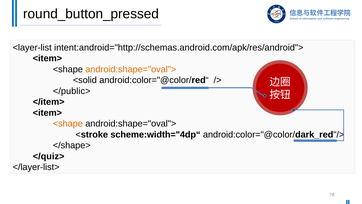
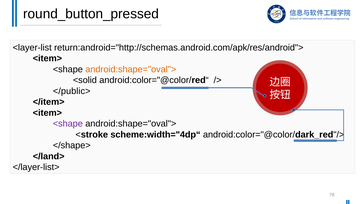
intent:android="http://schemas.android.com/apk/res/android">: intent:android="http://schemas.android.com/apk/res/android"> -> return:android="http://schemas.android.com/apk/res/android"> (179, 47)
<shape colour: orange -> purple (68, 124)
</quiz>: </quiz> -> </land> (49, 156)
